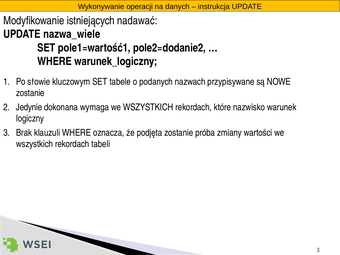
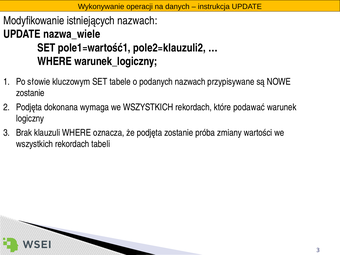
istniejących nadawać: nadawać -> nazwach (137, 21)
pole2=dodanie2: pole2=dodanie2 -> pole2=klauzuli2 (169, 48)
Jedynie: Jedynie -> Podjęta (29, 107)
nazwisko: nazwisko -> podawać (249, 107)
